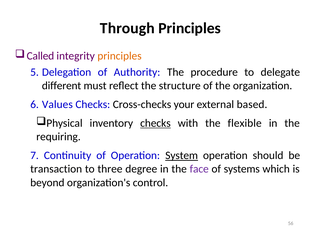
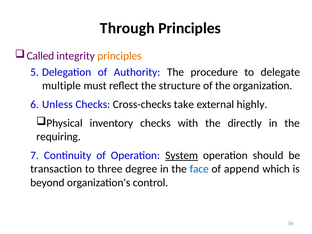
different: different -> multiple (61, 86)
Values: Values -> Unless (57, 104)
your: your -> take (184, 104)
based: based -> highly (252, 104)
checks underline: present -> none (155, 123)
flexible: flexible -> directly (245, 123)
face colour: purple -> blue (199, 169)
systems: systems -> append (242, 169)
